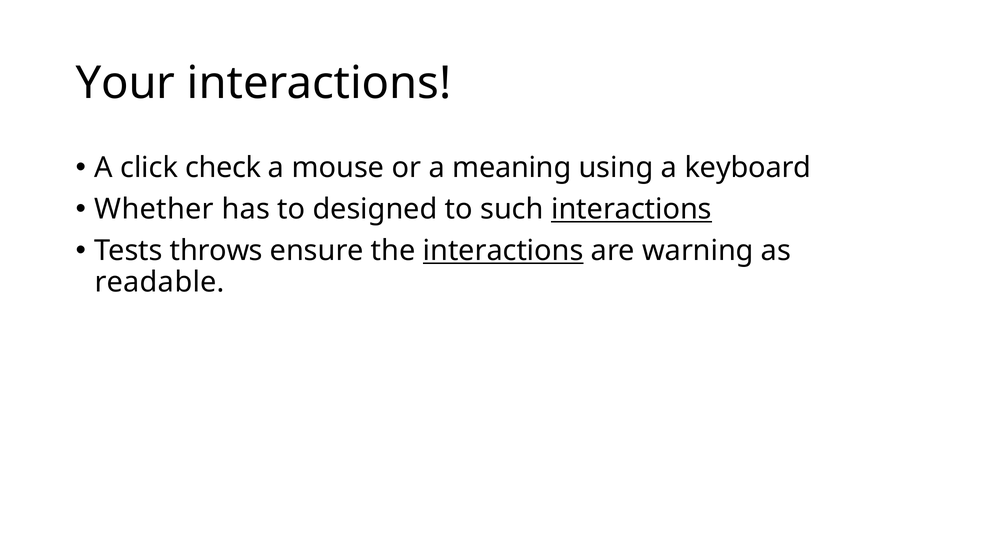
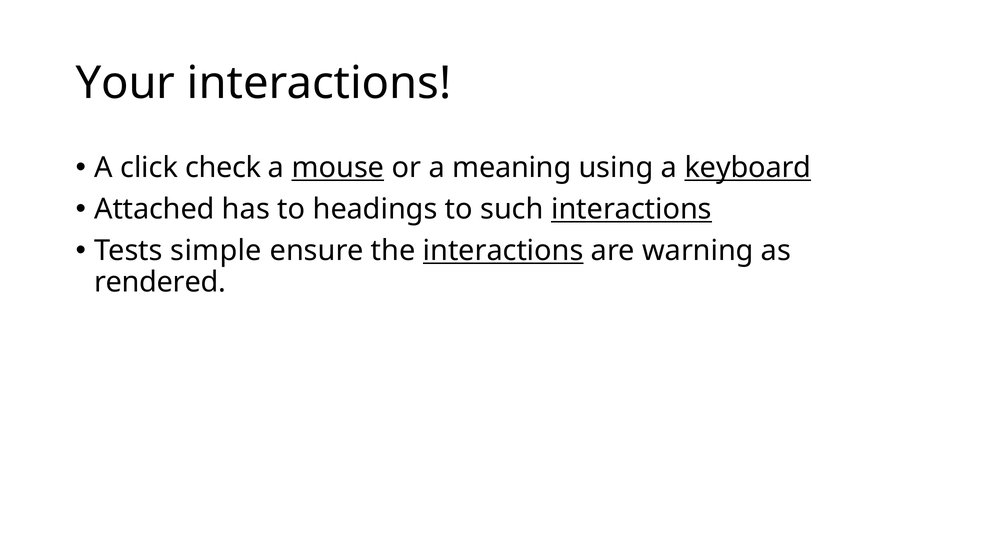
mouse underline: none -> present (338, 168)
keyboard underline: none -> present (748, 168)
Whether: Whether -> Attached (154, 209)
designed: designed -> headings (375, 209)
throws: throws -> simple (216, 251)
readable: readable -> rendered (160, 282)
